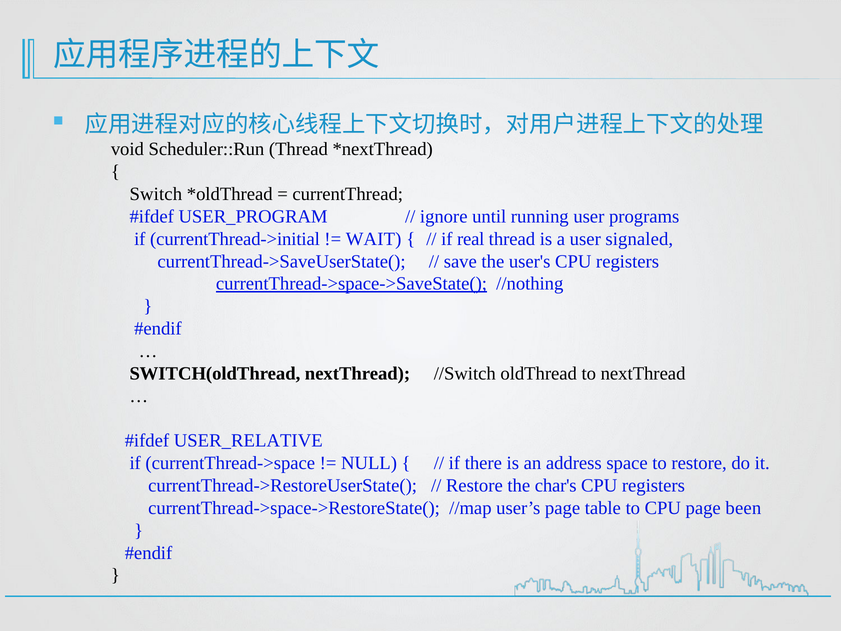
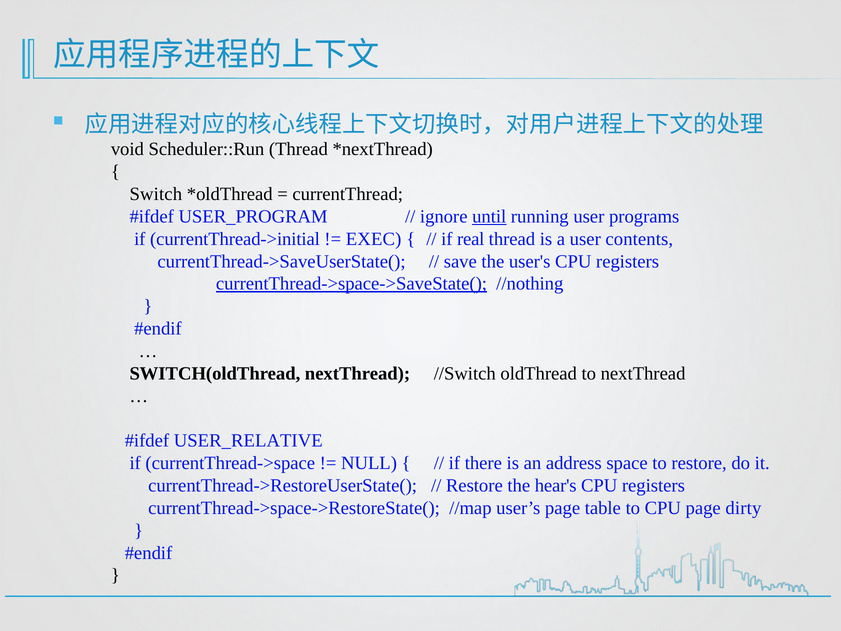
until underline: none -> present (489, 216)
WAIT: WAIT -> EXEC (374, 239)
signaled: signaled -> contents (639, 239)
char's: char's -> hear's (556, 485)
been: been -> dirty (743, 508)
